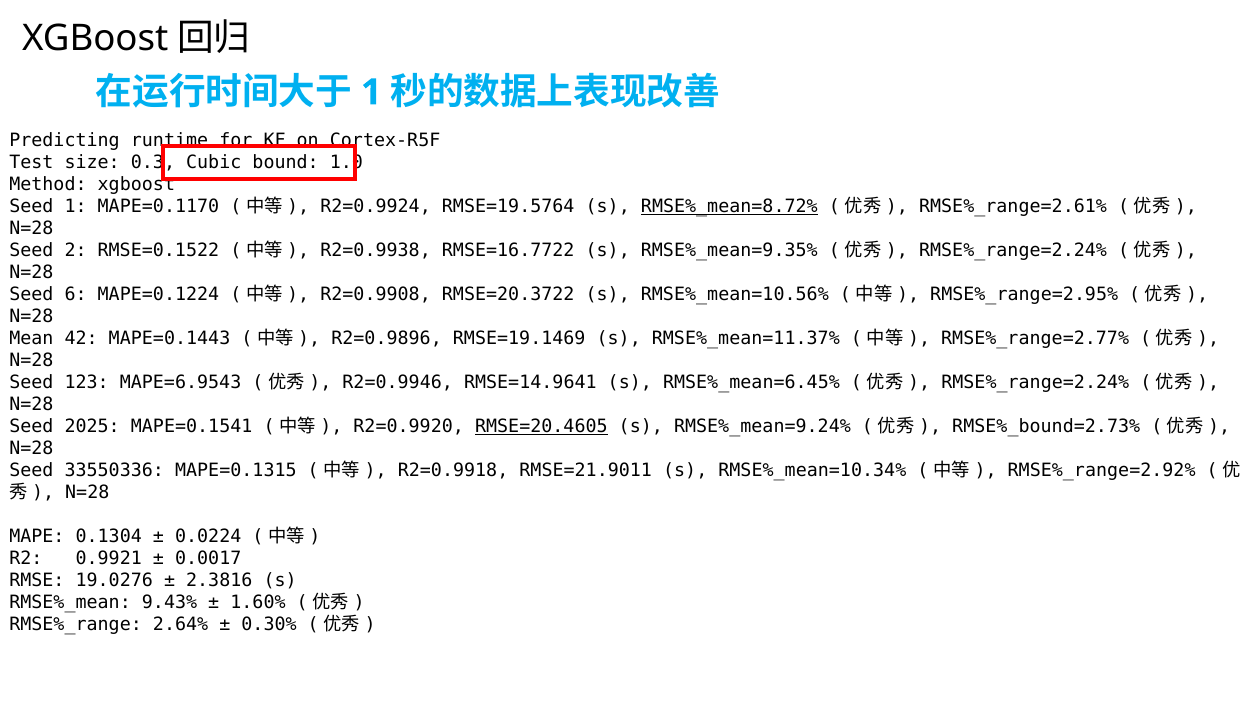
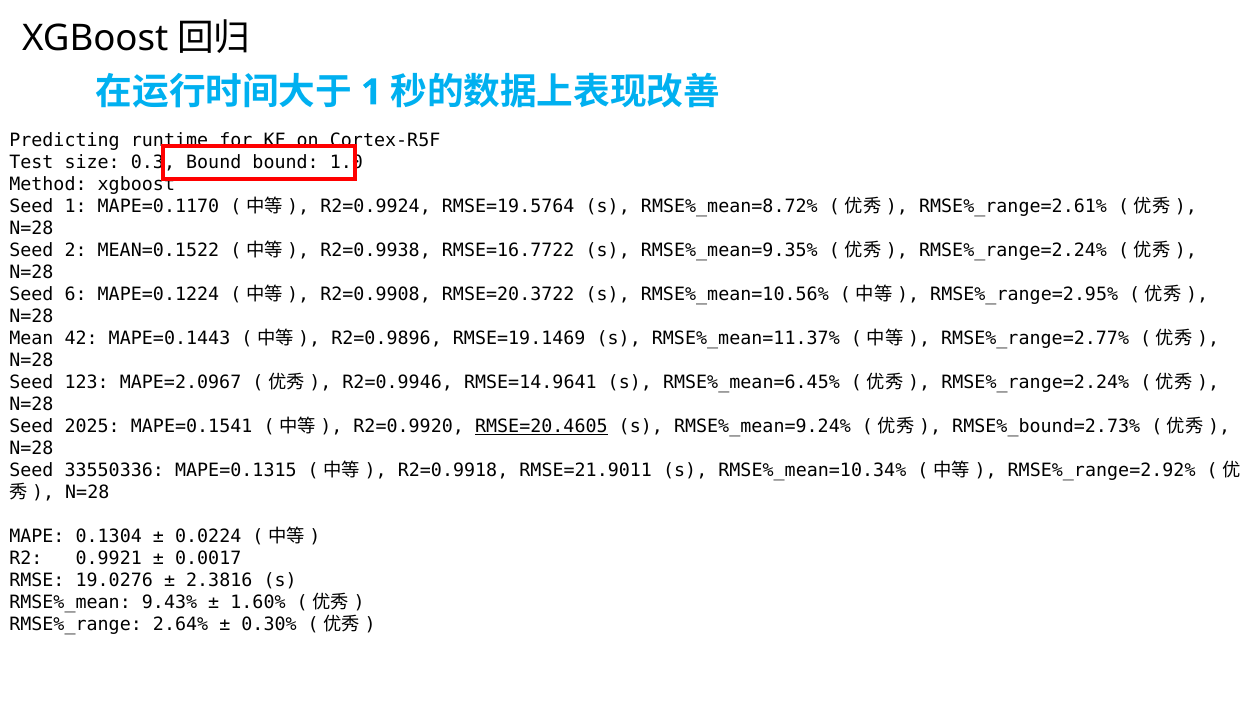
0.3 Cubic: Cubic -> Bound (214, 162)
RMSE%_mean=8.72% underline: present -> none (729, 206)
RMSE=0.1522: RMSE=0.1522 -> MEAN=0.1522 (158, 250)
MAPE=6.9543: MAPE=6.9543 -> MAPE=2.0967 (181, 382)
